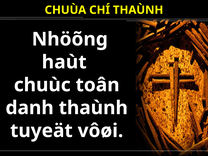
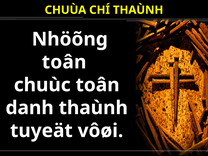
haùt: haùt -> toân (64, 62)
